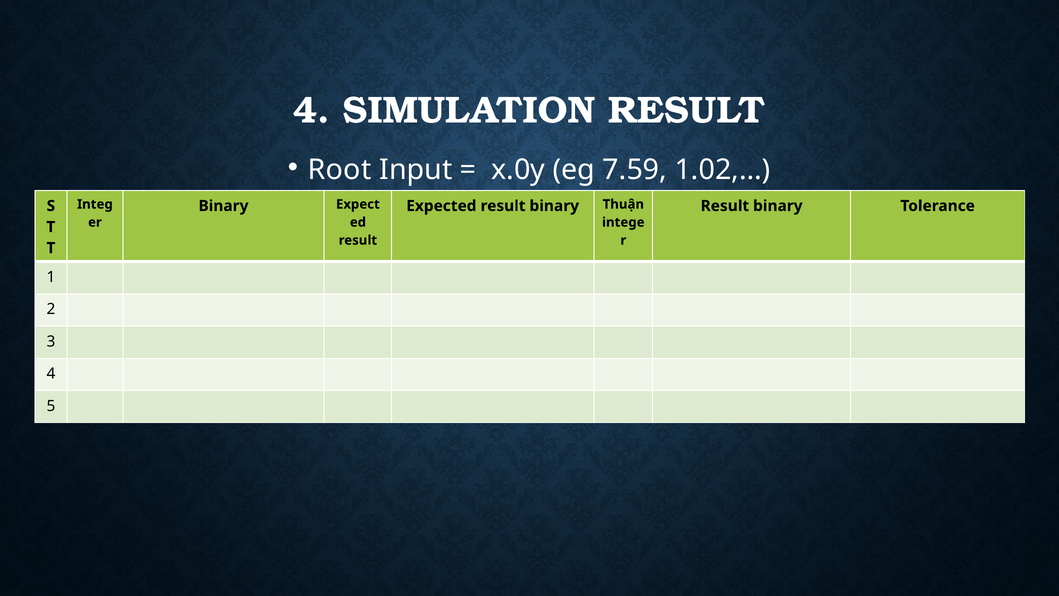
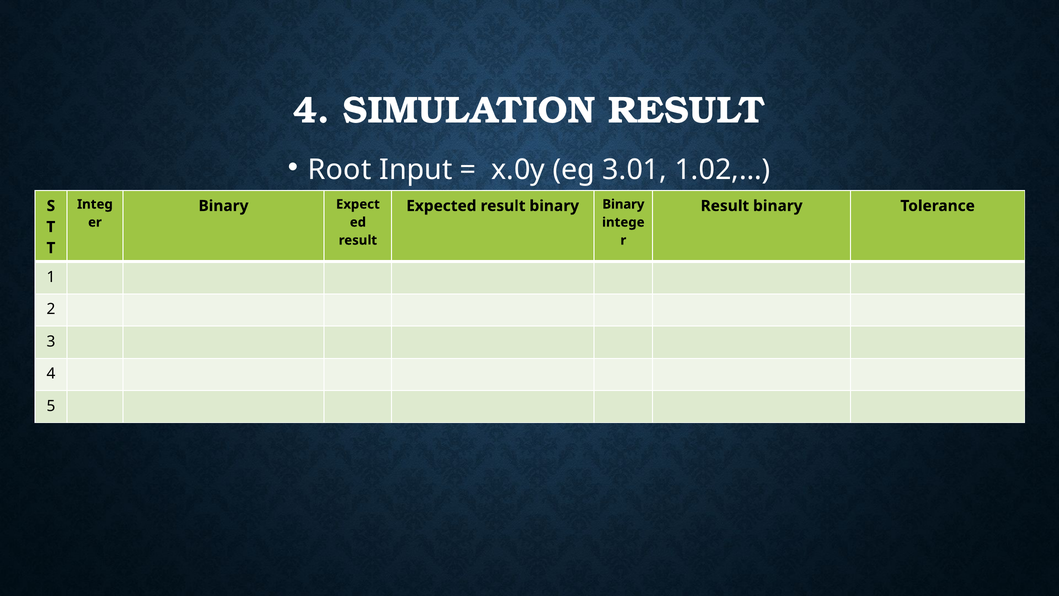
7.59: 7.59 -> 3.01 (635, 170)
binary Thuận: Thuận -> Binary (623, 204)
